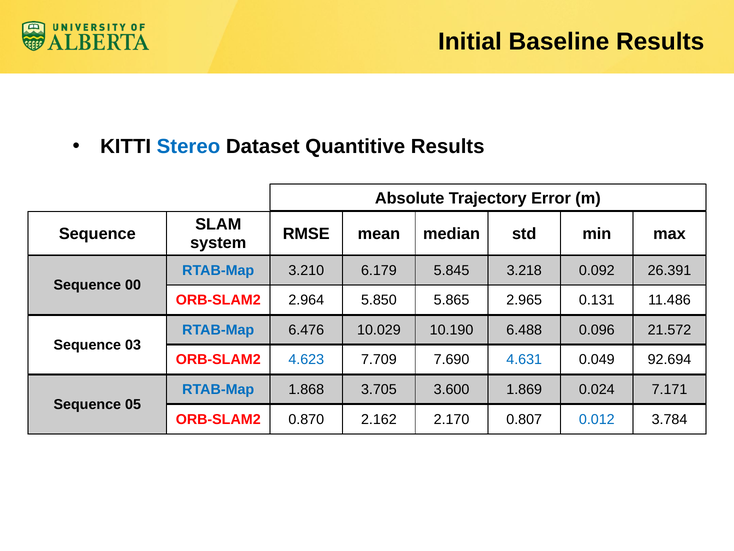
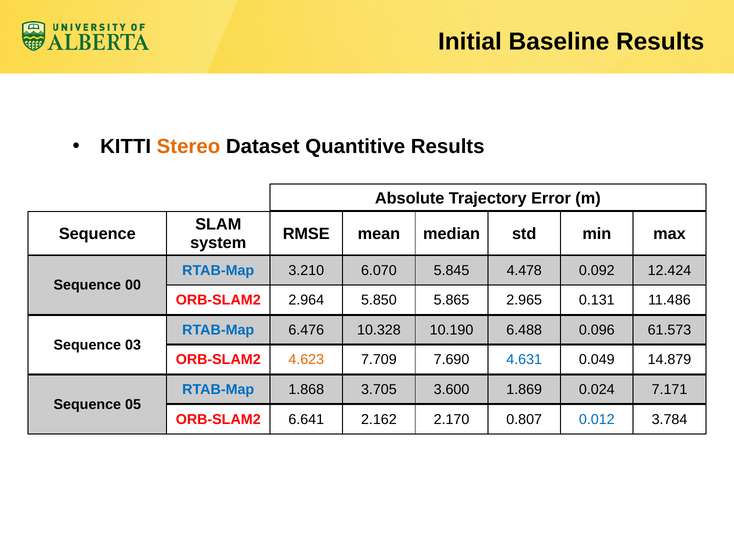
Stereo colour: blue -> orange (188, 146)
6.179: 6.179 -> 6.070 (379, 270)
3.218: 3.218 -> 4.478 (524, 270)
26.391: 26.391 -> 12.424 (669, 270)
10.029: 10.029 -> 10.328 (379, 330)
21.572: 21.572 -> 61.573 (669, 330)
4.623 colour: blue -> orange (306, 359)
92.694: 92.694 -> 14.879 (669, 359)
0.870: 0.870 -> 6.641 (306, 419)
